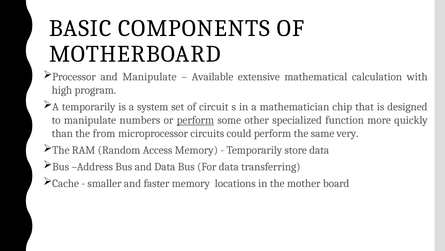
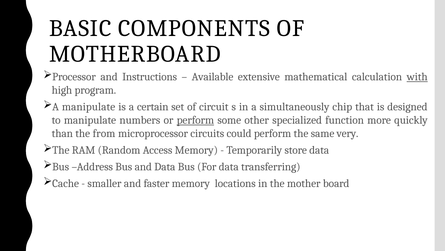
and Manipulate: Manipulate -> Instructions (150, 77)
with underline: none -> present (417, 77)
A temporarily: temporarily -> manipulate (89, 106)
system: system -> certain (153, 106)
mathematician: mathematician -> simultaneously (294, 106)
